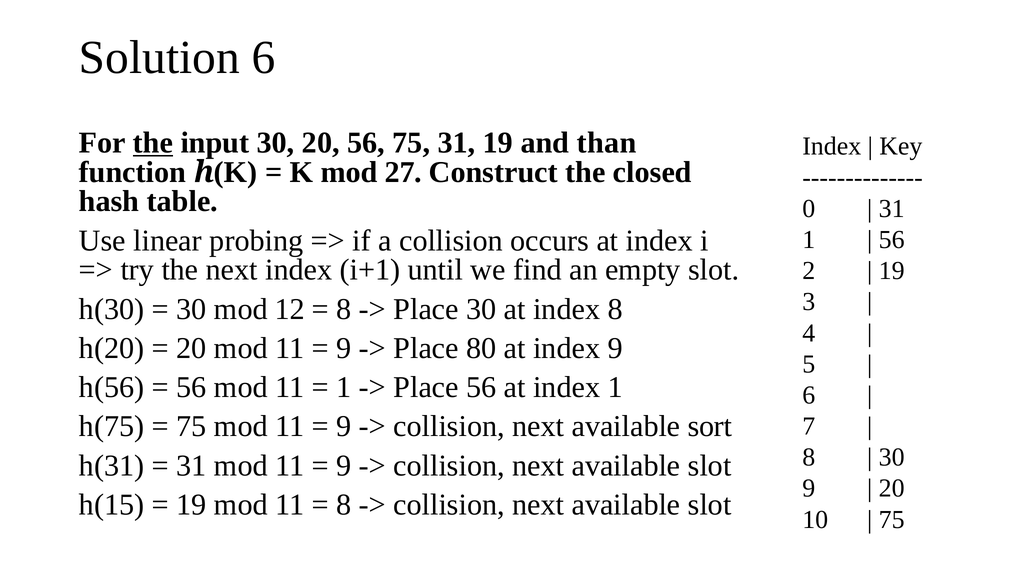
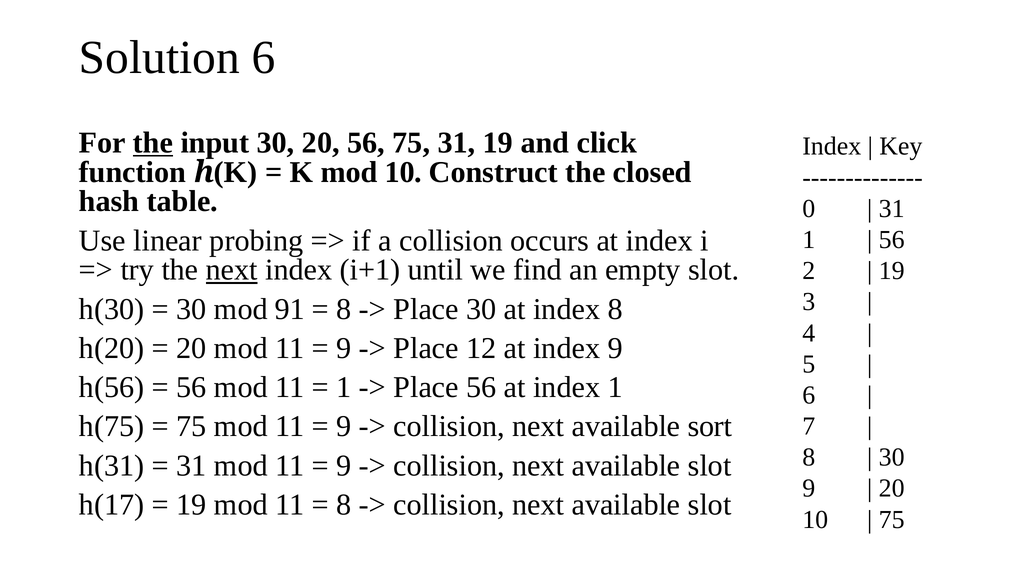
than: than -> click (607, 143)
mod 27: 27 -> 10 (403, 172)
next underline: none -> present (232, 270)
12: 12 -> 91 (290, 309)
80: 80 -> 12 (481, 348)
h(15: h(15 -> h(17 (112, 504)
